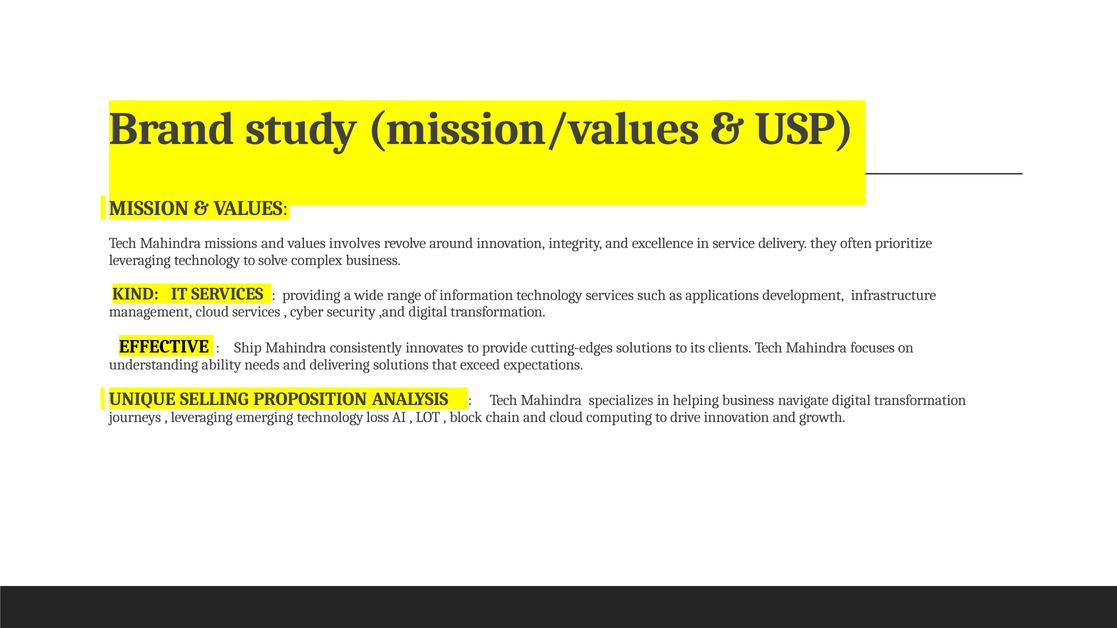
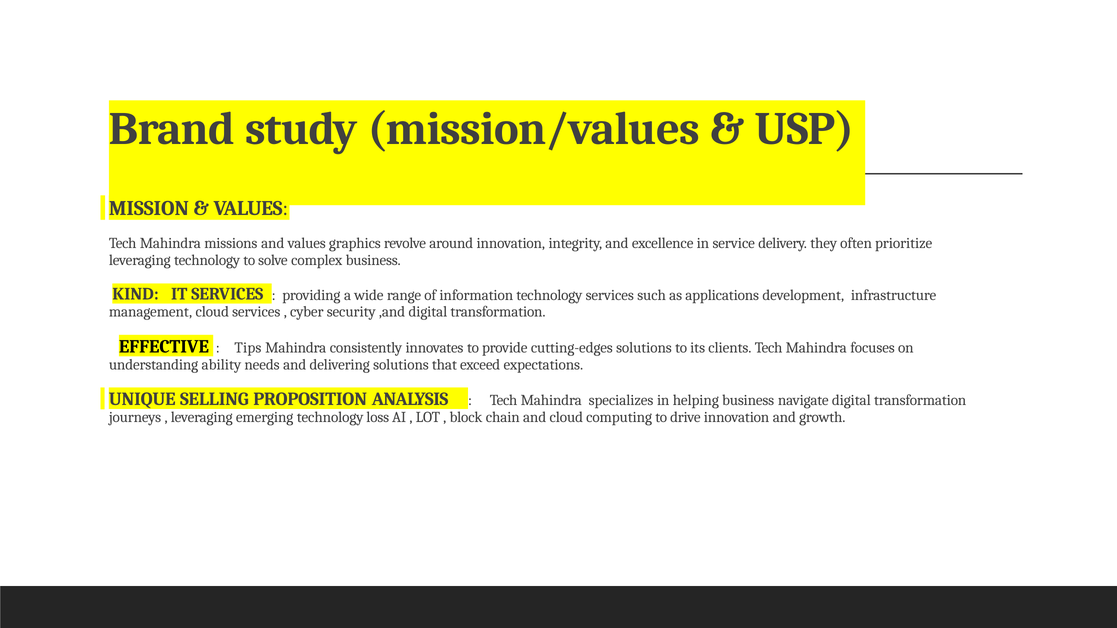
involves: involves -> graphics (355, 243)
Ship: Ship -> Tips (248, 348)
